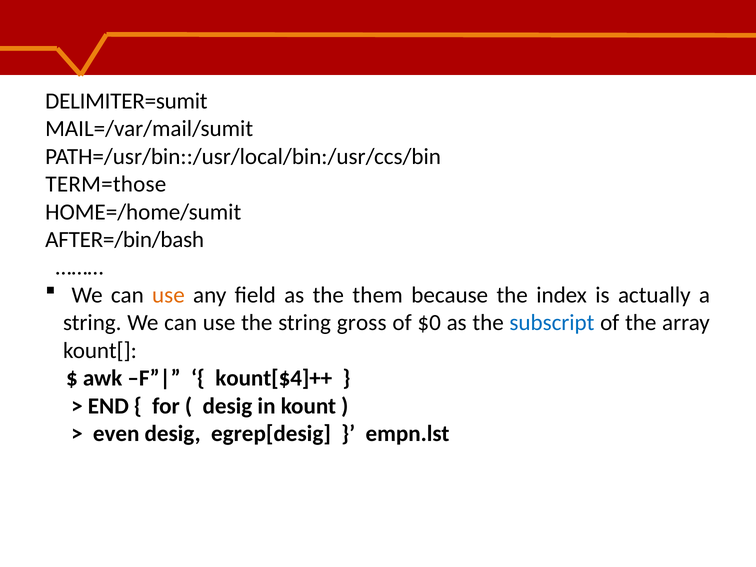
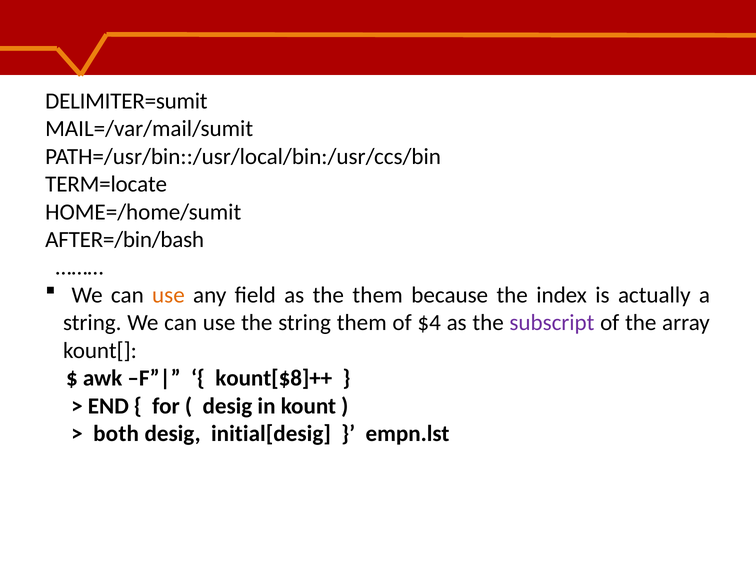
TERM=those: TERM=those -> TERM=locate (106, 184)
string gross: gross -> them (362, 323)
$0: $0 -> $4 (429, 323)
subscript colour: blue -> purple (552, 323)
kount[$4]++: kount[$4]++ -> kount[$8]++ (274, 378)
even: even -> both (116, 434)
egrep[desig: egrep[desig -> initial[desig (271, 434)
